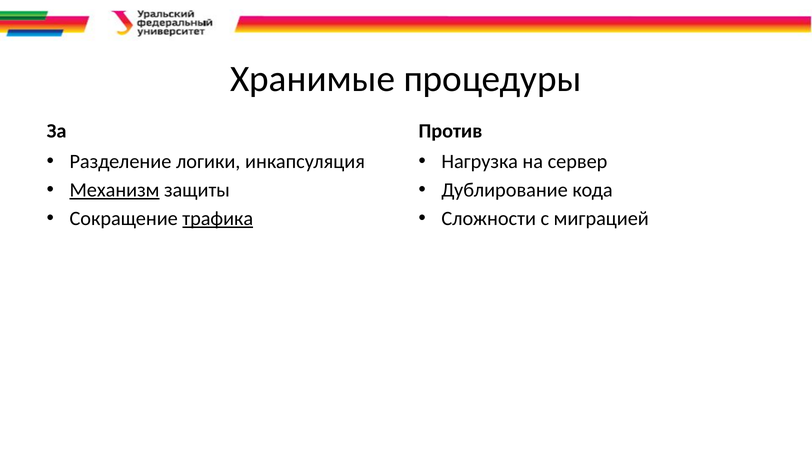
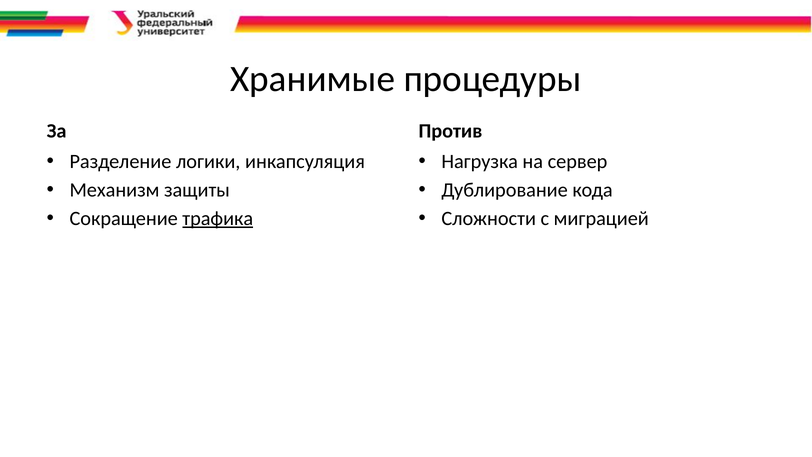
Механизм underline: present -> none (115, 190)
